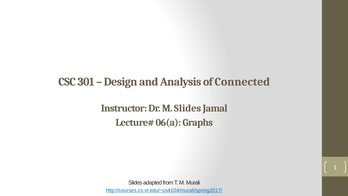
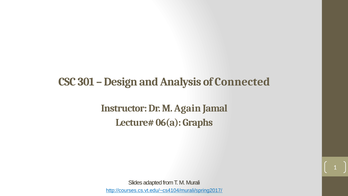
M Slides: Slides -> Again (188, 108)
